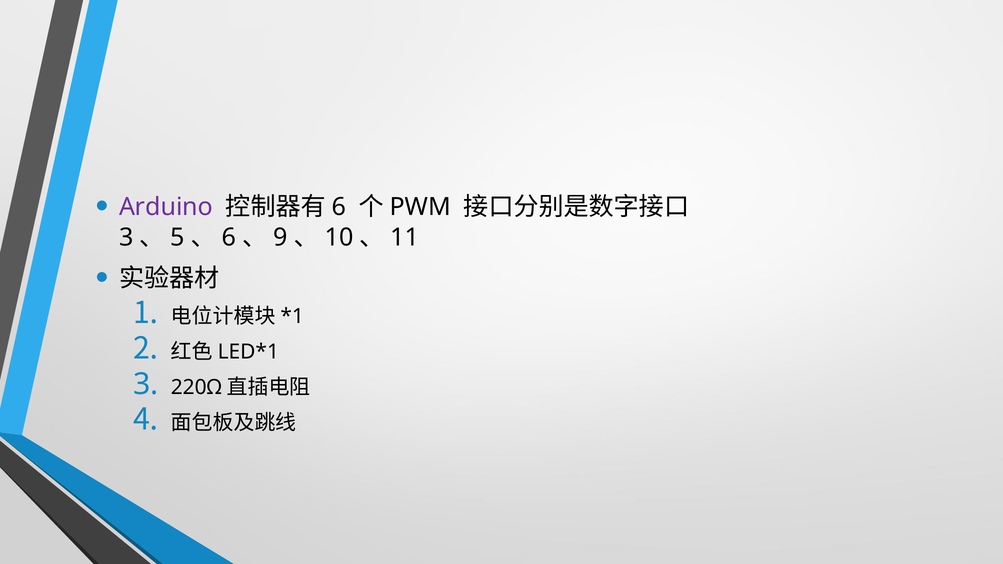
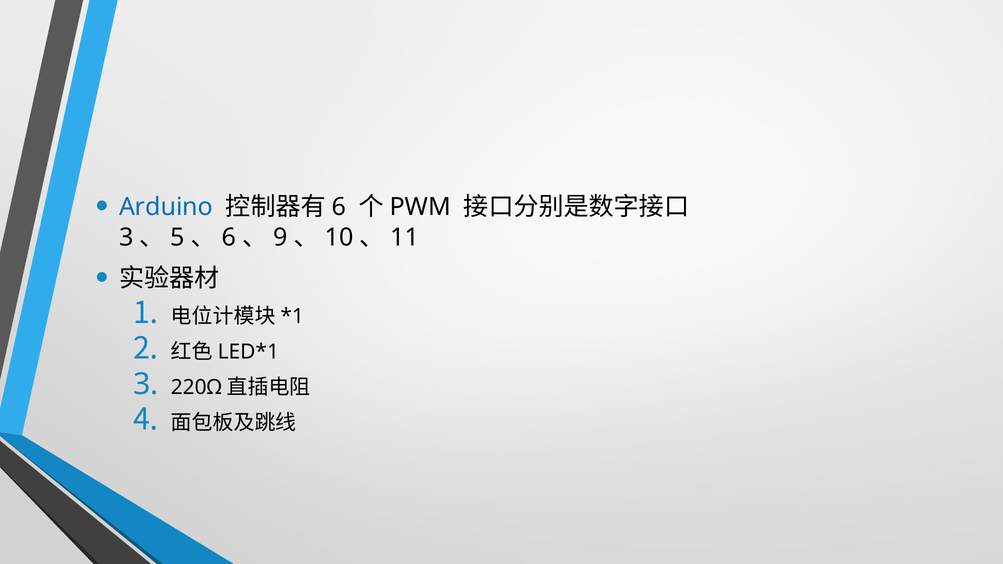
Arduino colour: purple -> blue (166, 207)
